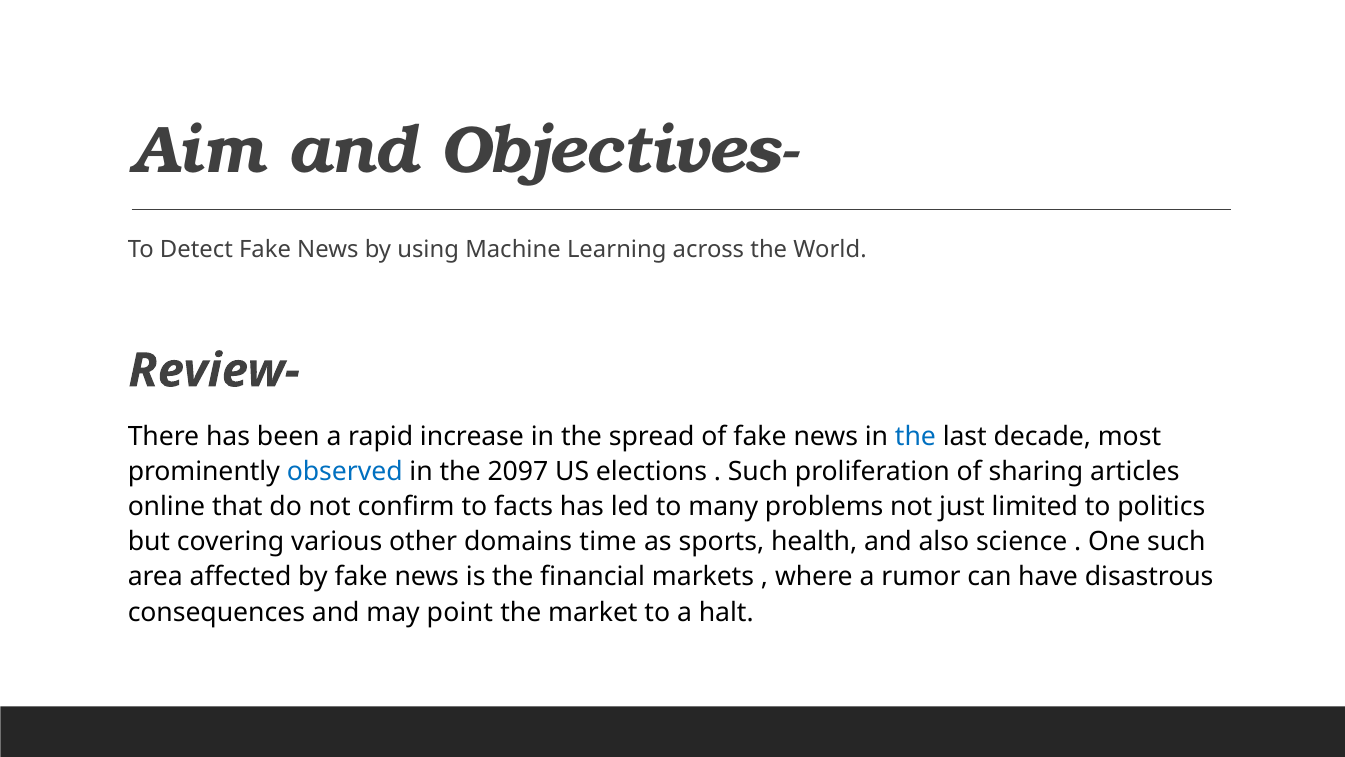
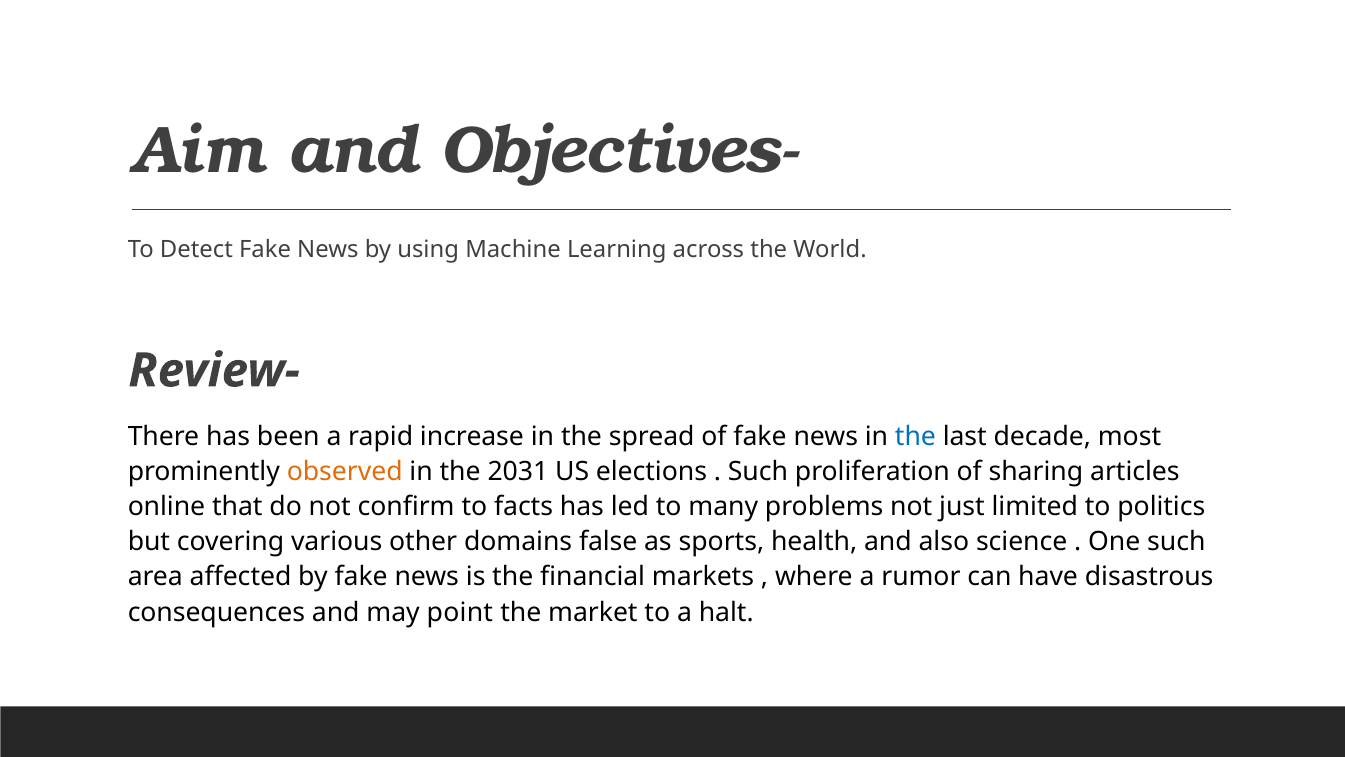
observed colour: blue -> orange (345, 471)
2097: 2097 -> 2031 (518, 471)
time: time -> false (608, 542)
